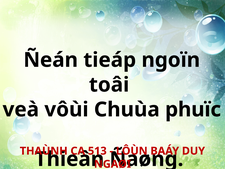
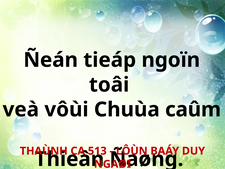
phuïc: phuïc -> caûm (193, 109)
